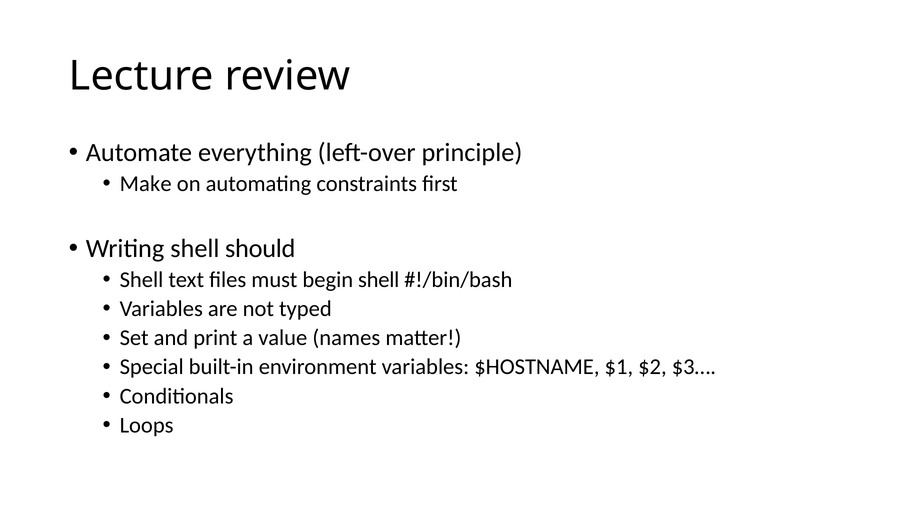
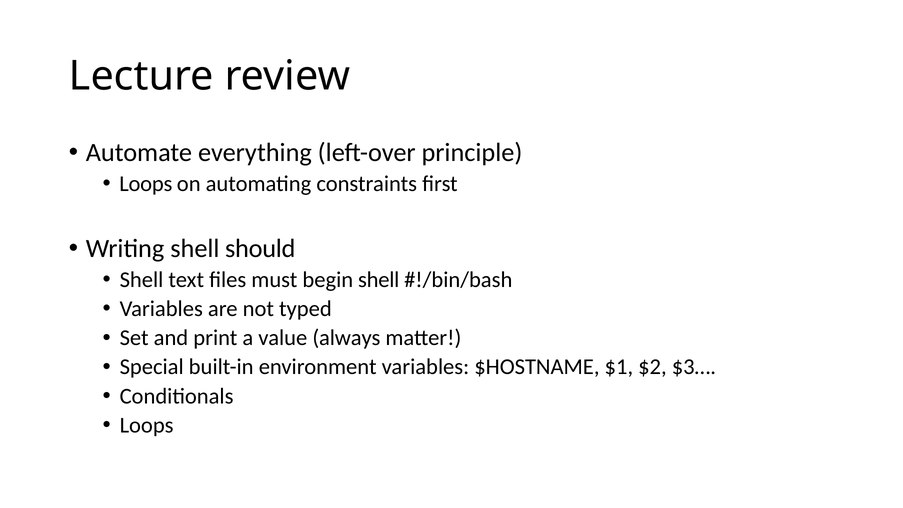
Make: Make -> Loops (146, 184)
names: names -> always (346, 338)
